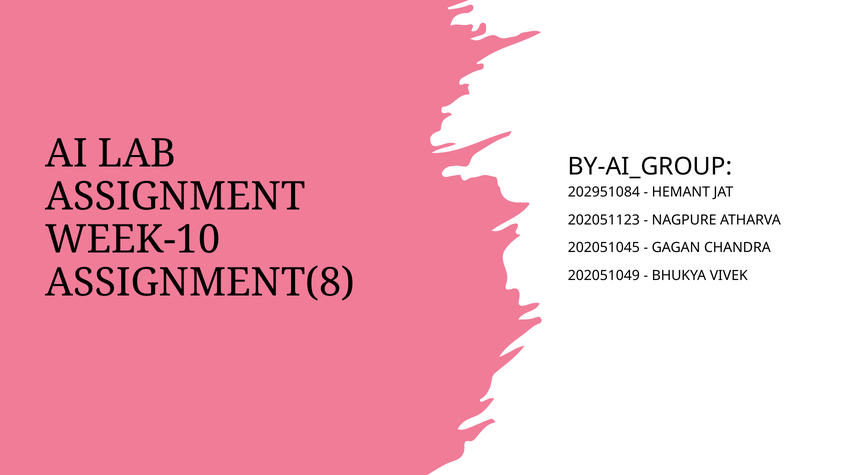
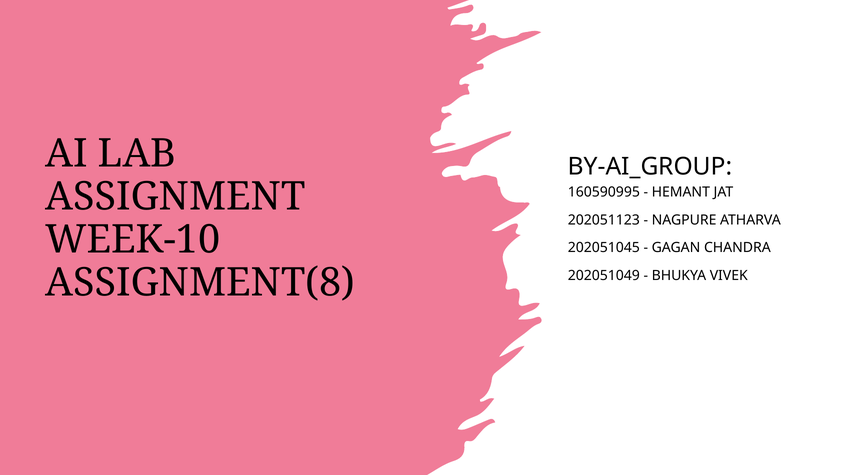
202951084: 202951084 -> 160590995 (604, 192)
